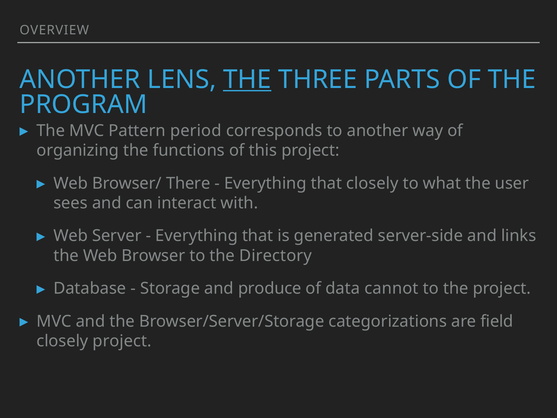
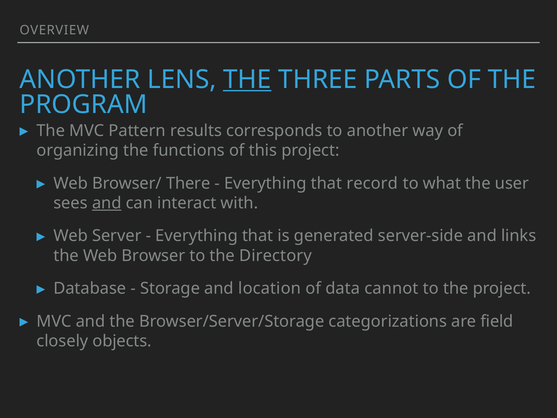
period: period -> results (196, 131)
that closely: closely -> record (372, 183)
and underline: none -> present (107, 203)
produce: produce -> location (270, 288)
closely project: project -> objects (122, 341)
